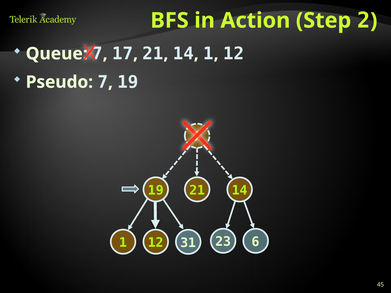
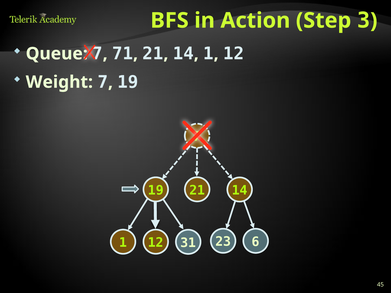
2: 2 -> 3 (364, 21)
17: 17 -> 71 (123, 54)
Pseudo: Pseudo -> Weight (59, 82)
